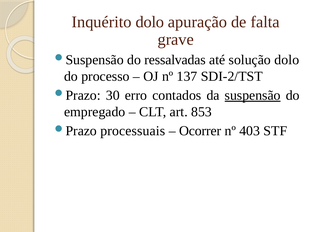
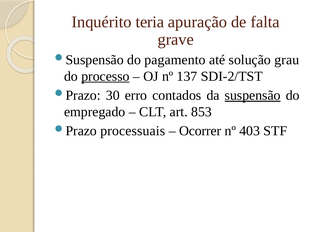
Inquérito dolo: dolo -> teria (150, 22)
ressalvadas: ressalvadas -> pagamento (175, 60)
solução dolo: dolo -> grau (287, 60)
processo underline: none -> present (105, 76)
